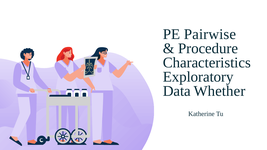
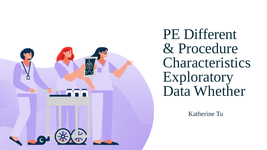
Pairwise: Pairwise -> Different (210, 34)
